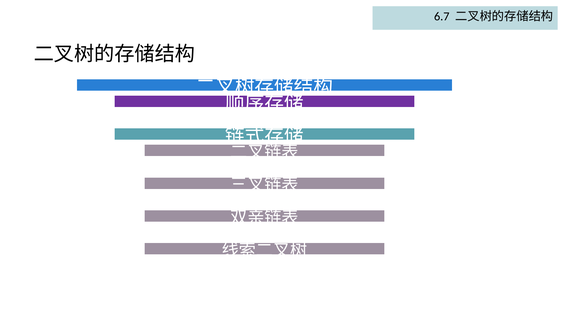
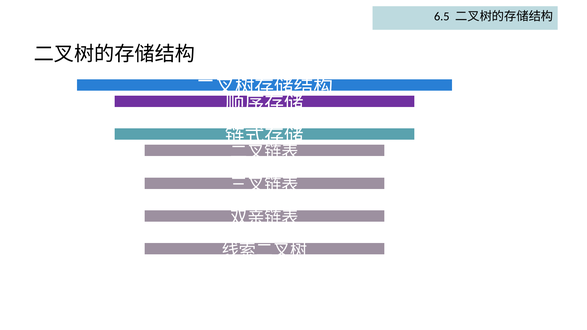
6.7: 6.7 -> 6.5 (442, 17)
